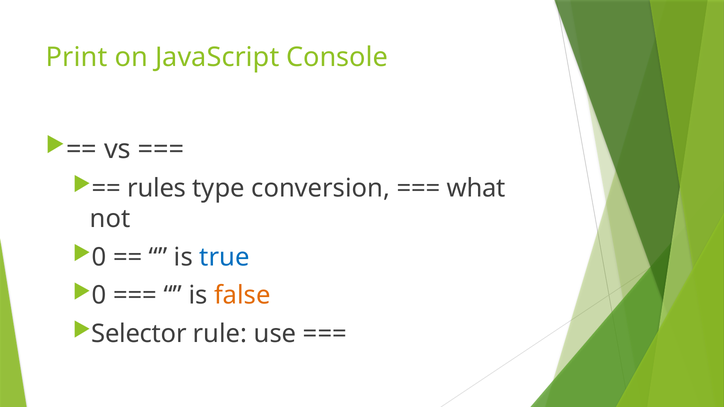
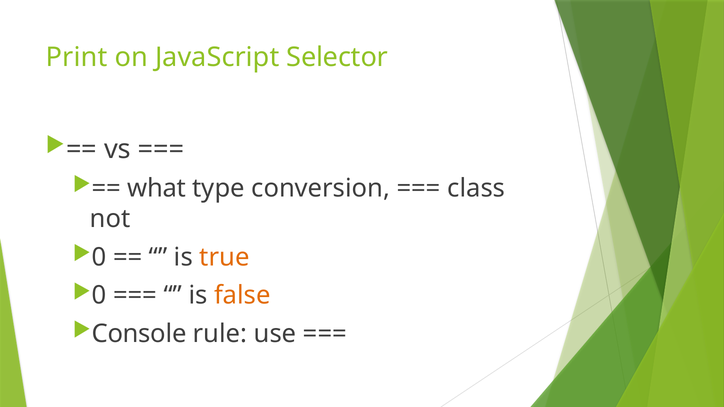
Console: Console -> Selector (337, 57)
rules: rules -> what (157, 188)
what: what -> class (476, 188)
true colour: blue -> orange (225, 257)
Selector: Selector -> Console (139, 334)
